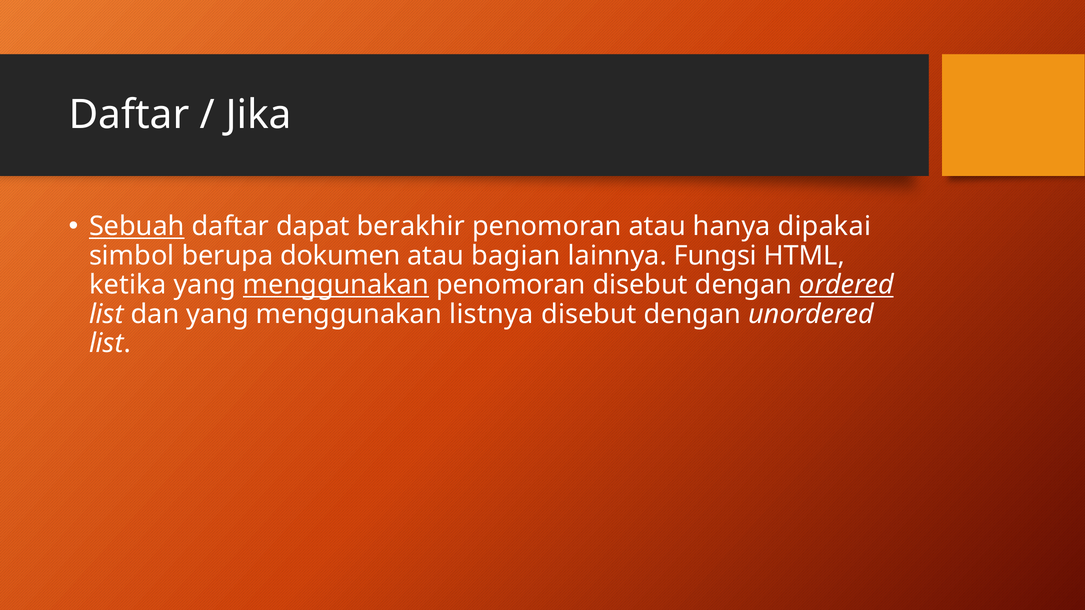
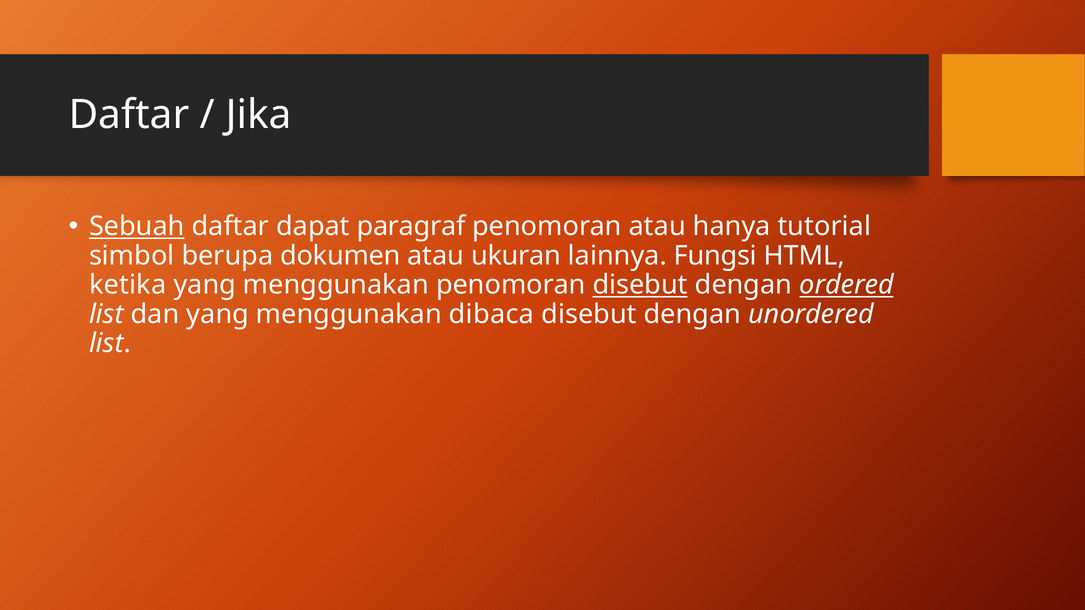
berakhir: berakhir -> paragraf (411, 227)
dipakai: dipakai -> tutorial (824, 227)
bagian: bagian -> ukuran (516, 256)
menggunakan underline: present -> none (336, 285)
disebut underline: none -> present (640, 285)
listnya: listnya -> dibaca (492, 314)
